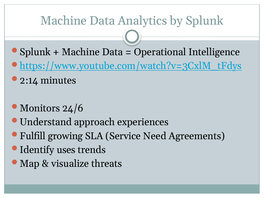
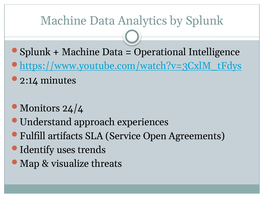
24/6: 24/6 -> 24/4 (73, 108)
growing: growing -> artifacts (65, 136)
Need: Need -> Open (155, 136)
